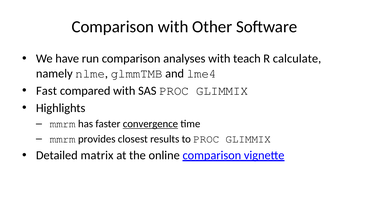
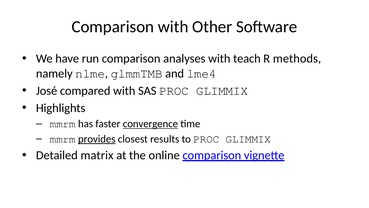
calculate: calculate -> methods (297, 59)
Fast: Fast -> José (47, 90)
provides underline: none -> present (97, 139)
